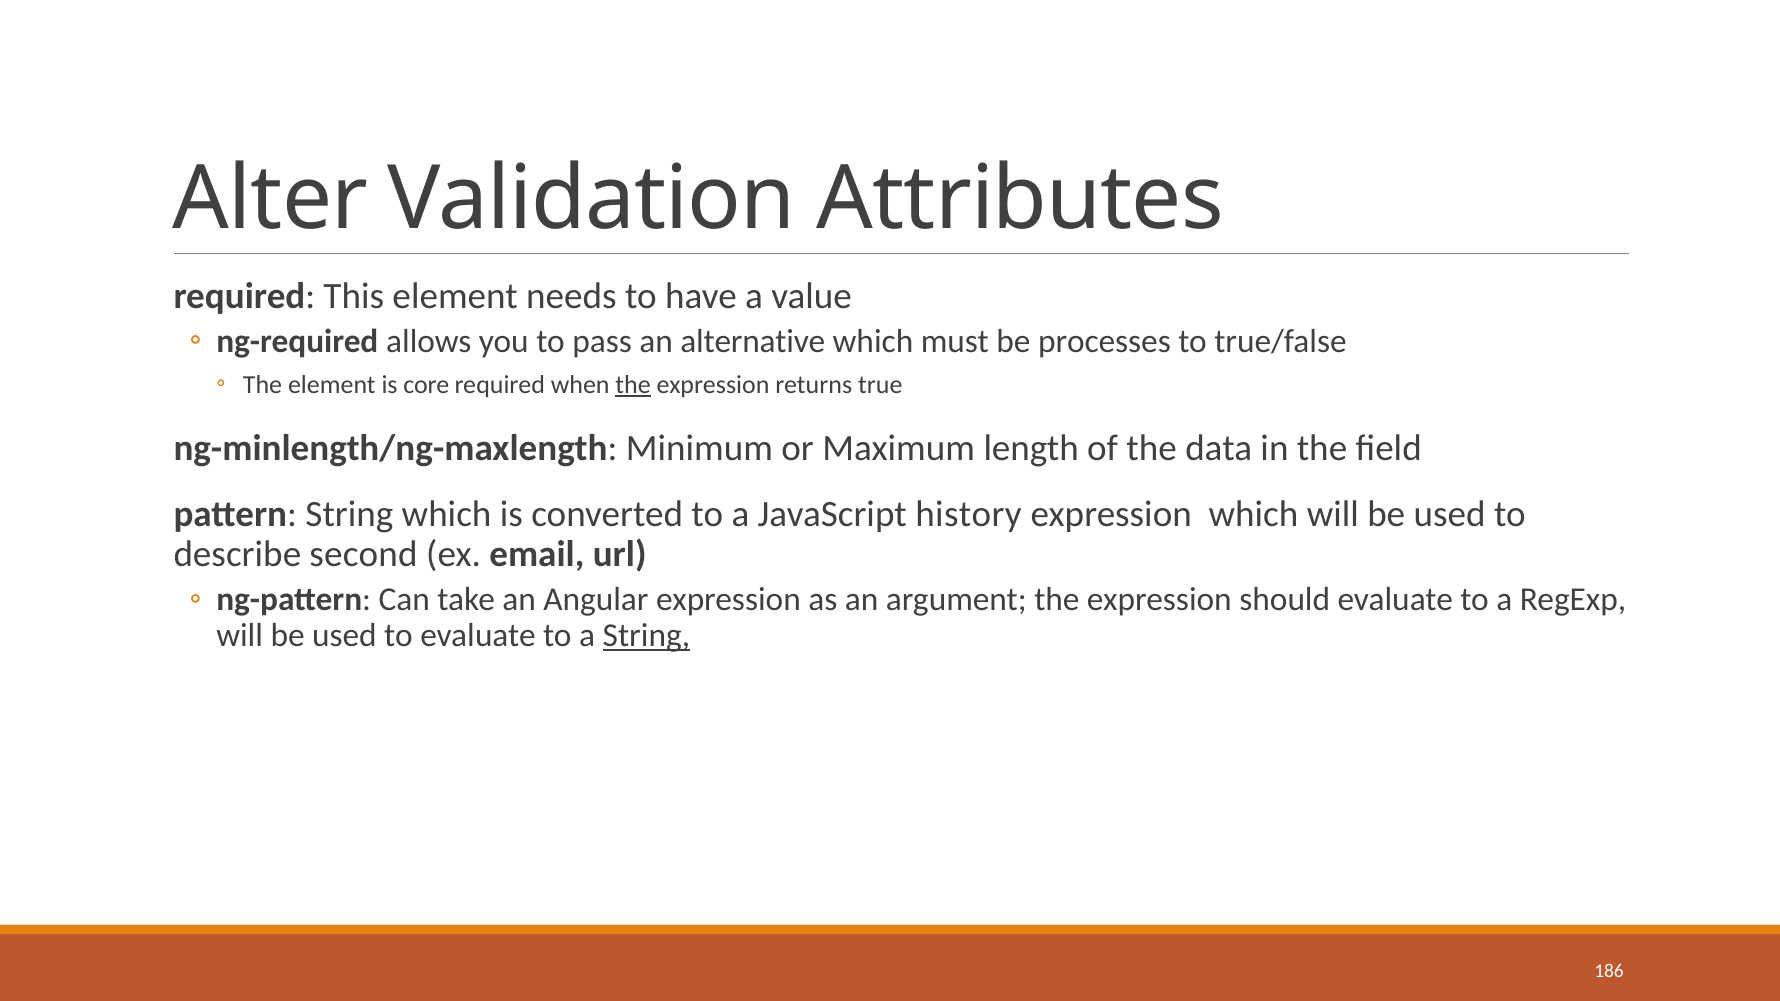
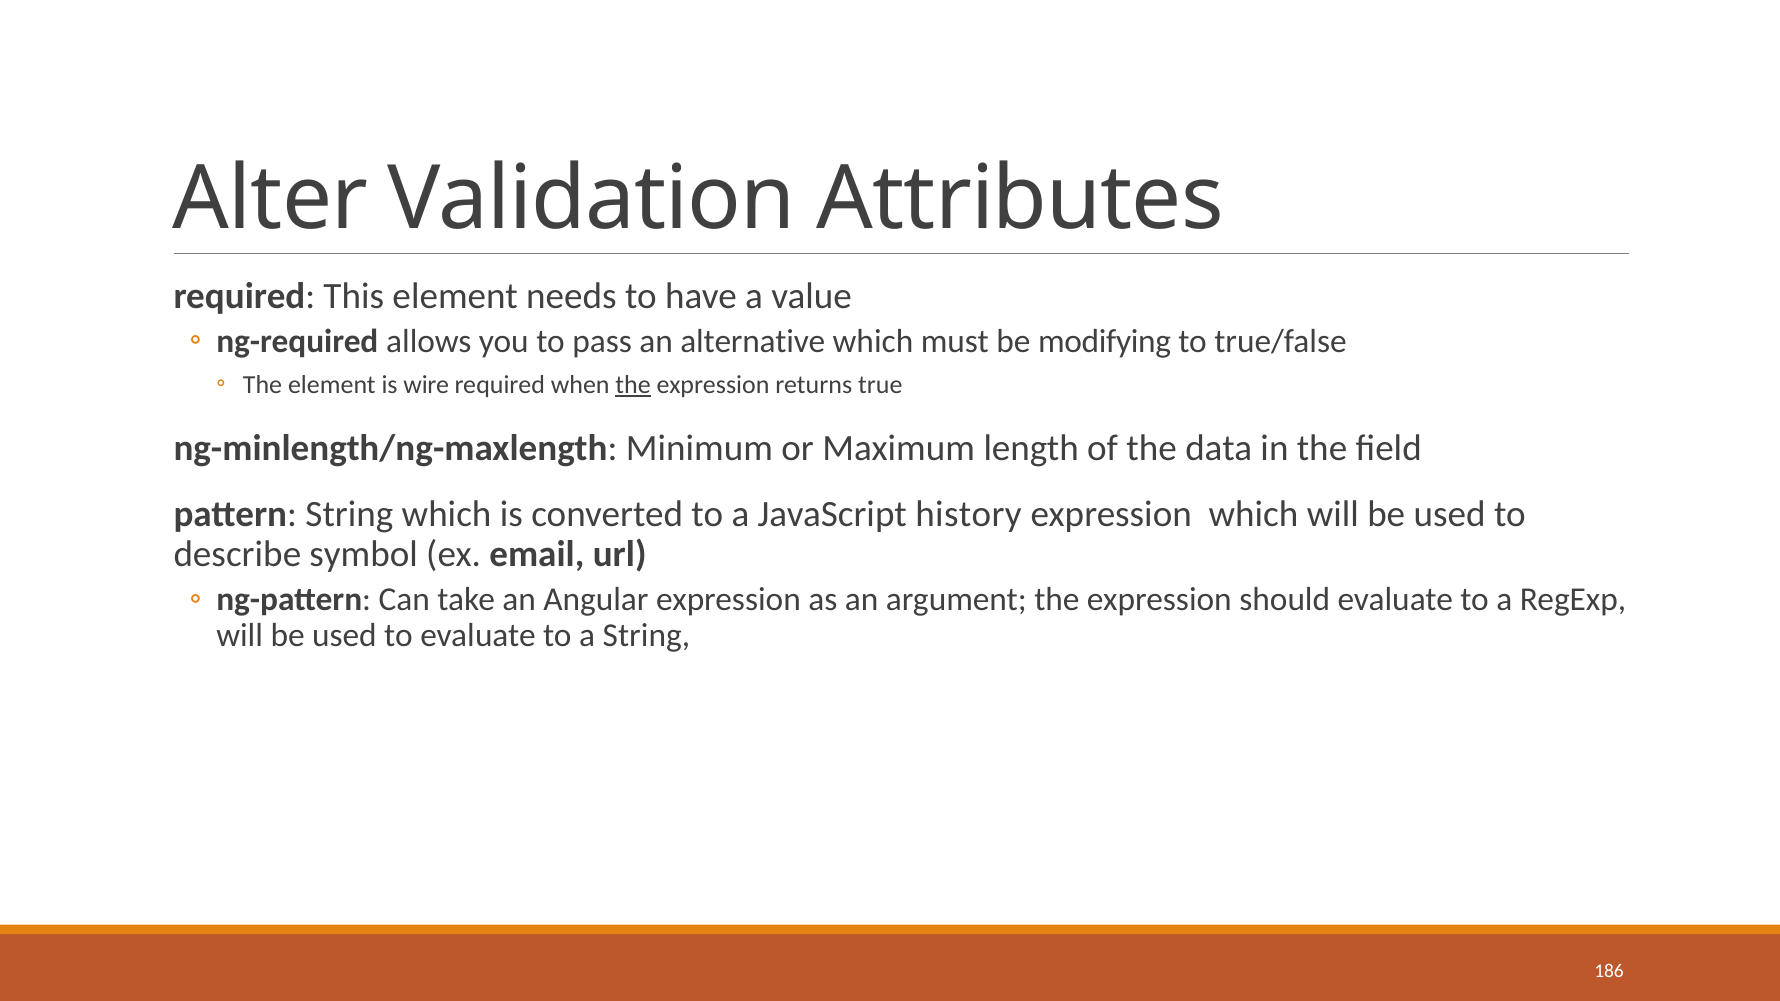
processes: processes -> modifying (1105, 341)
core: core -> wire (426, 385)
second: second -> symbol (364, 554)
String underline: present -> none (646, 636)
